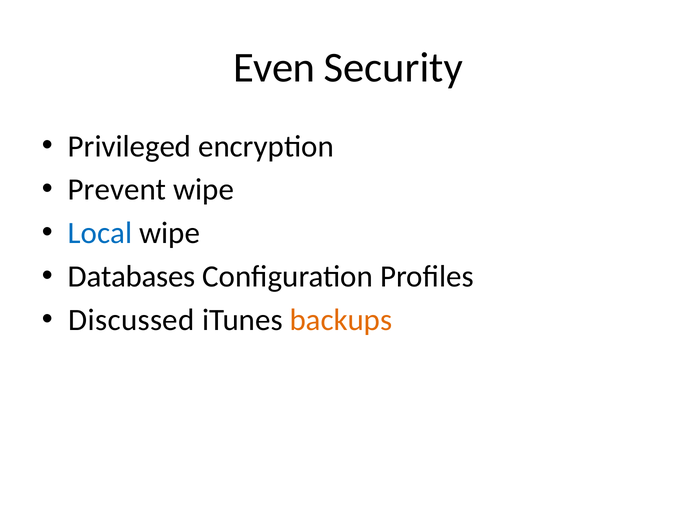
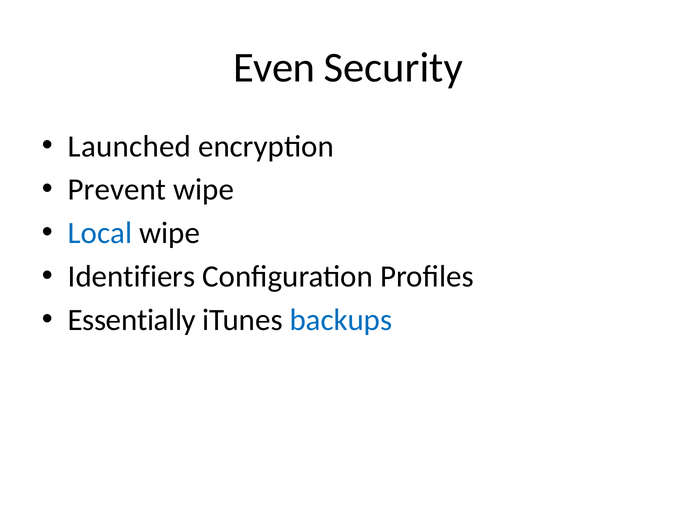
Privileged: Privileged -> Launched (129, 146)
Databases: Databases -> Identifiers (132, 276)
Discussed: Discussed -> Essentially (132, 320)
backups colour: orange -> blue (341, 320)
